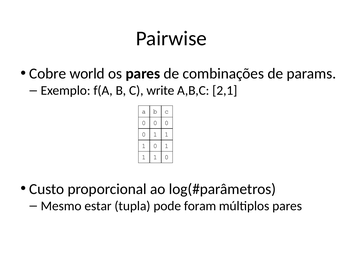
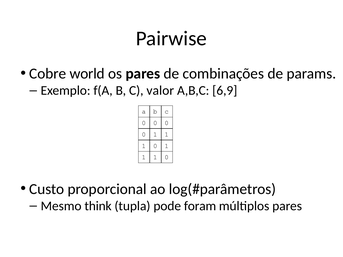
write: write -> valor (160, 91)
2,1: 2,1 -> 6,9 (225, 91)
estar: estar -> think (98, 206)
